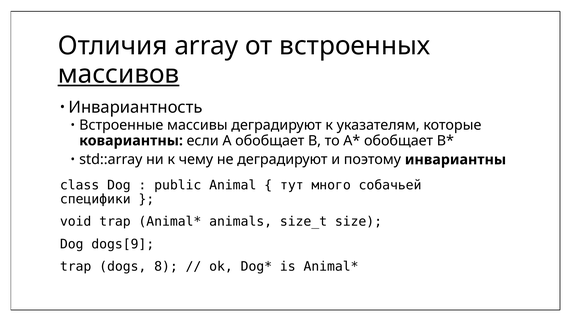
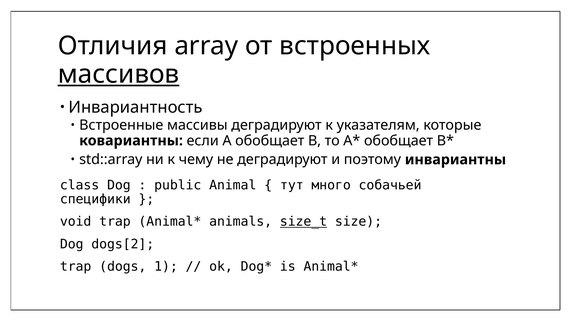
size_t underline: none -> present (303, 222)
dogs[9: dogs[9 -> dogs[2 (123, 244)
8: 8 -> 1 (166, 267)
